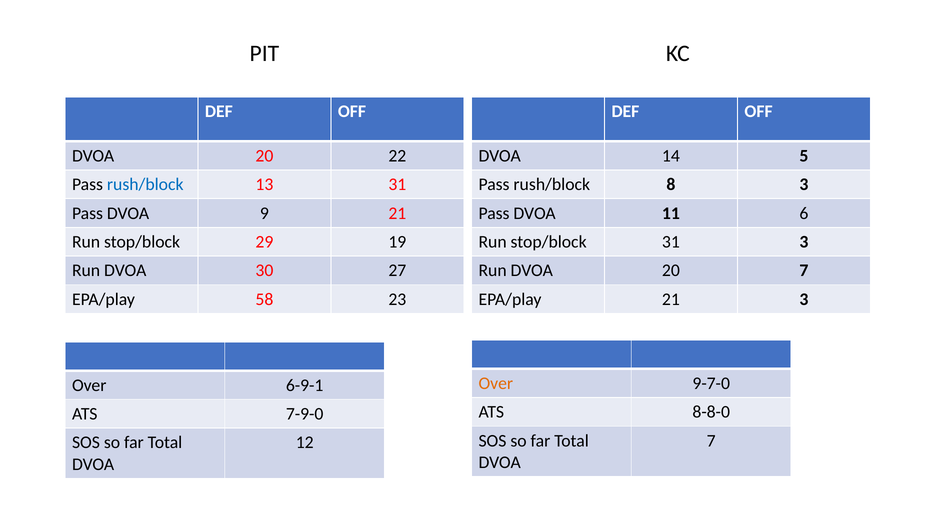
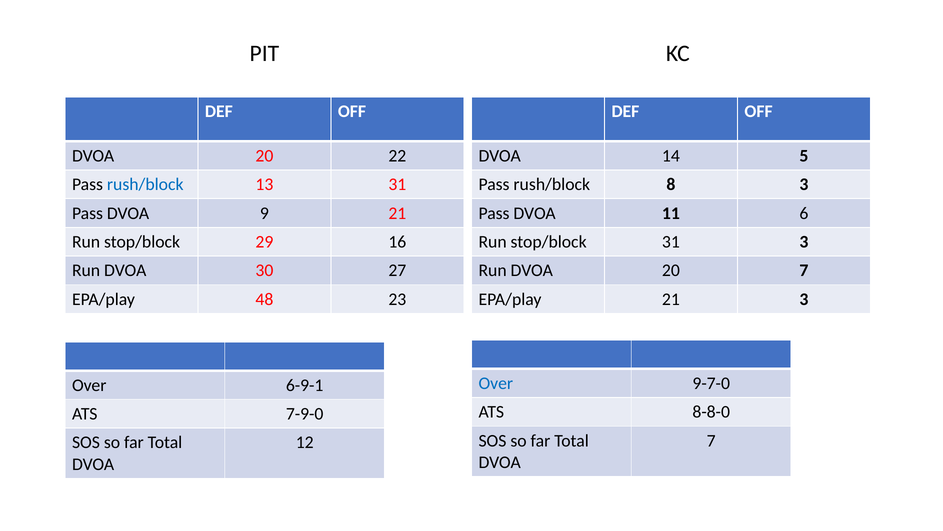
19: 19 -> 16 (397, 242)
58: 58 -> 48 (264, 299)
Over colour: orange -> blue (496, 383)
